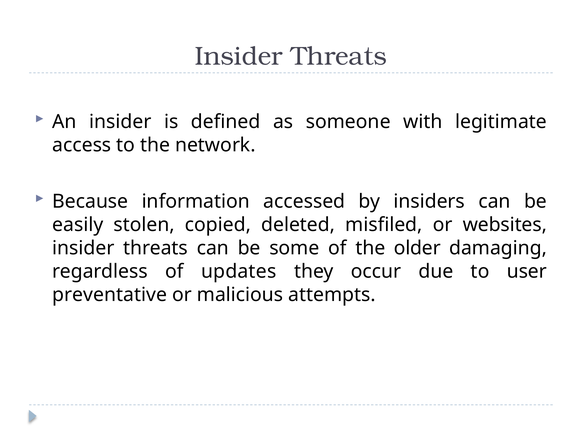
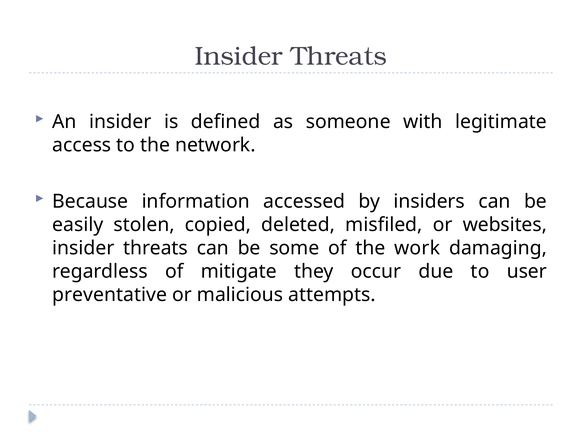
older: older -> work (417, 248)
updates: updates -> mitigate (239, 271)
